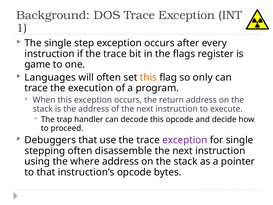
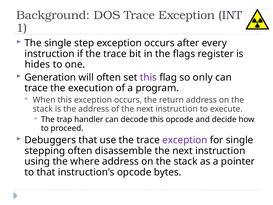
game: game -> hides (37, 64)
Languages: Languages -> Generation (50, 77)
this colour: orange -> purple (148, 77)
